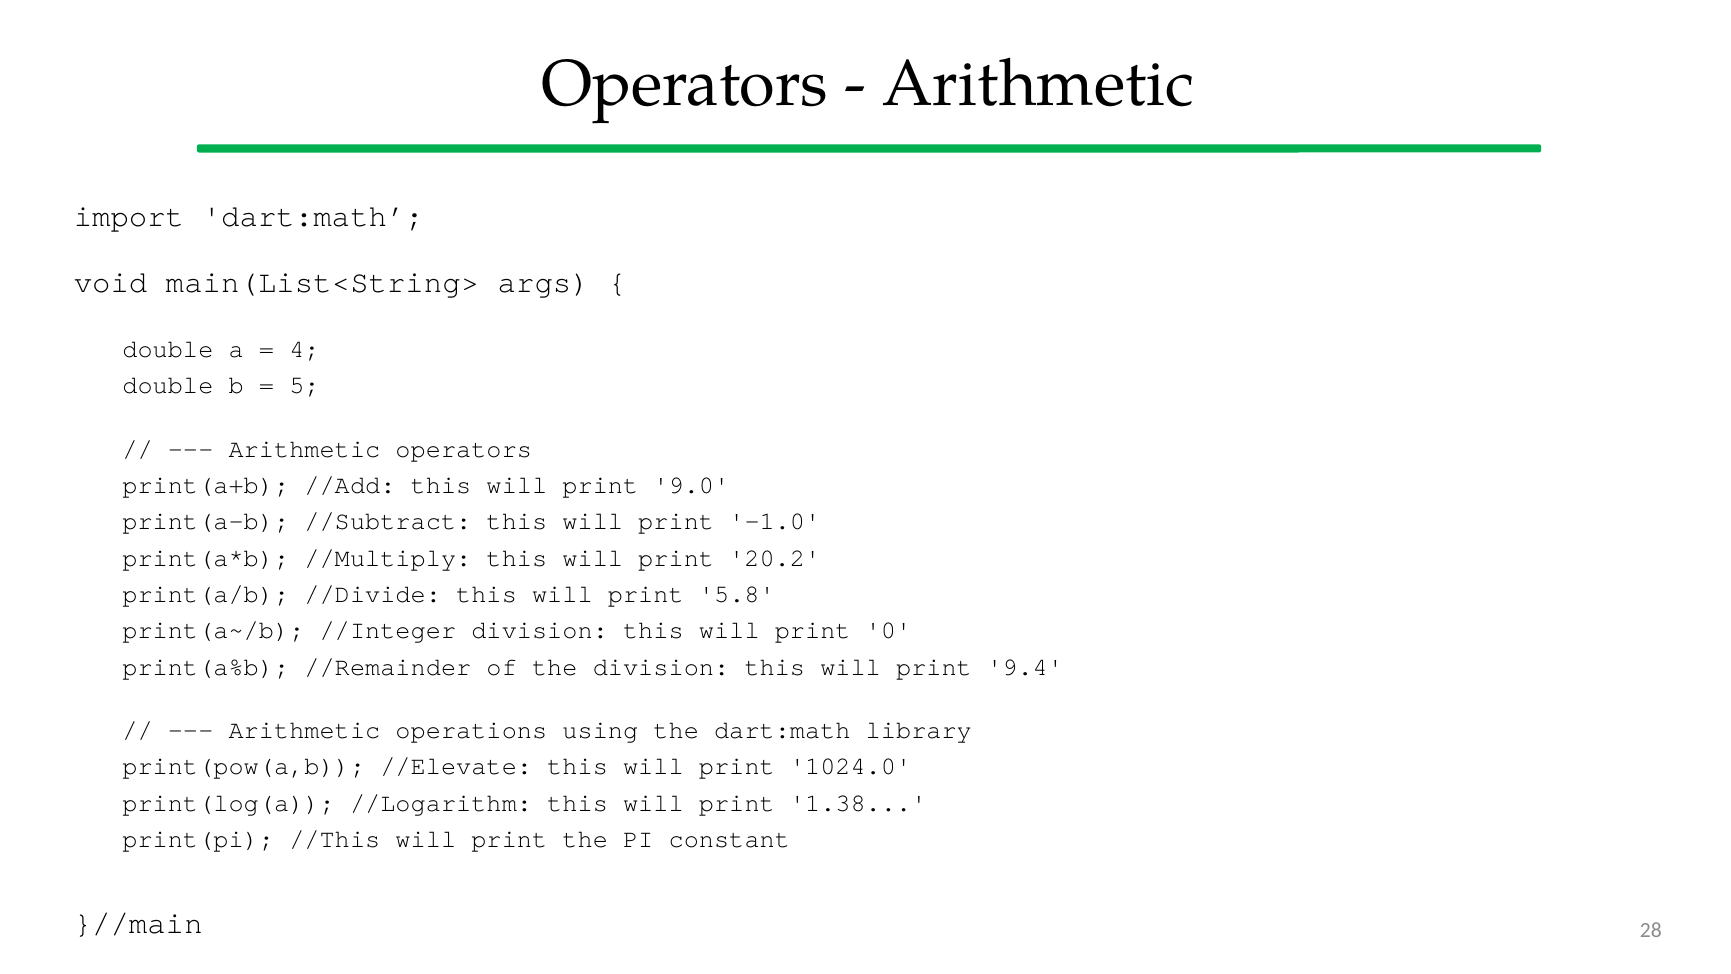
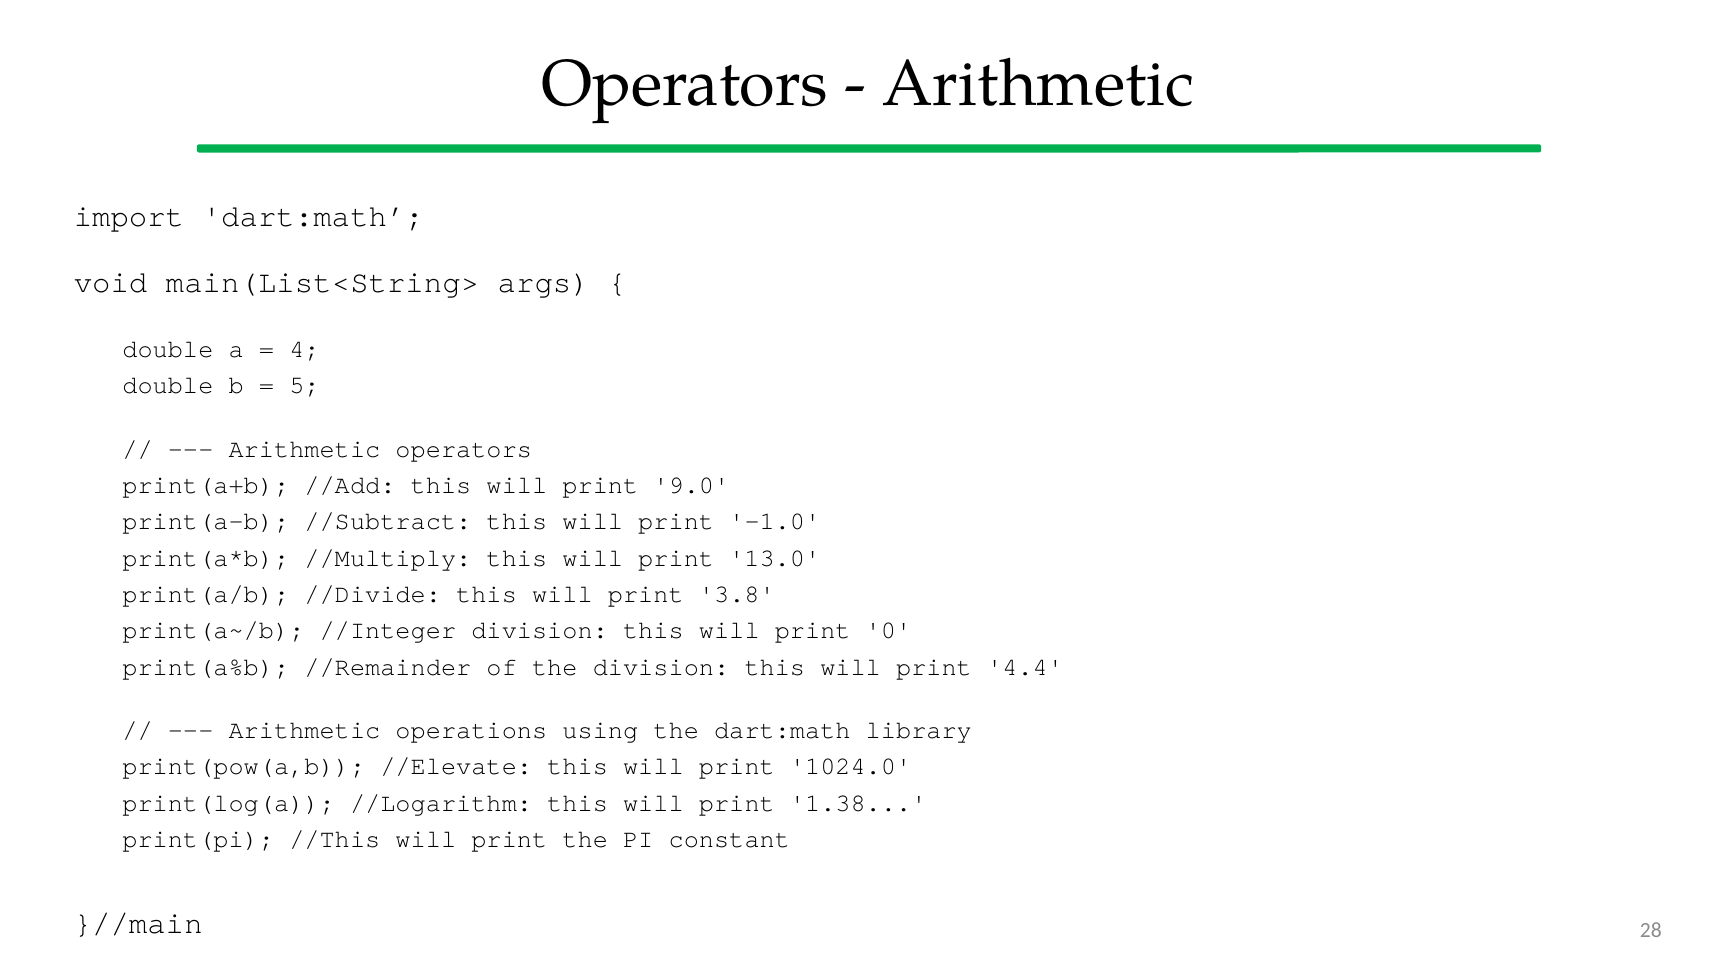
20.2: 20.2 -> 13.0 (775, 558)
5.8: 5.8 -> 3.8 (737, 594)
9.4: 9.4 -> 4.4 (1025, 666)
